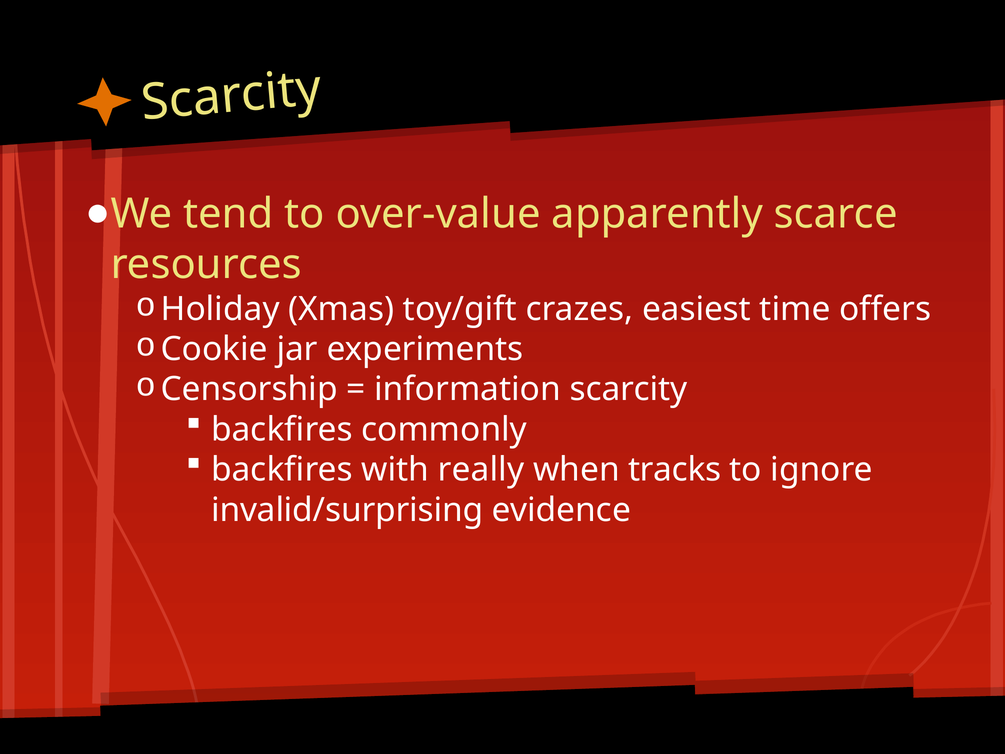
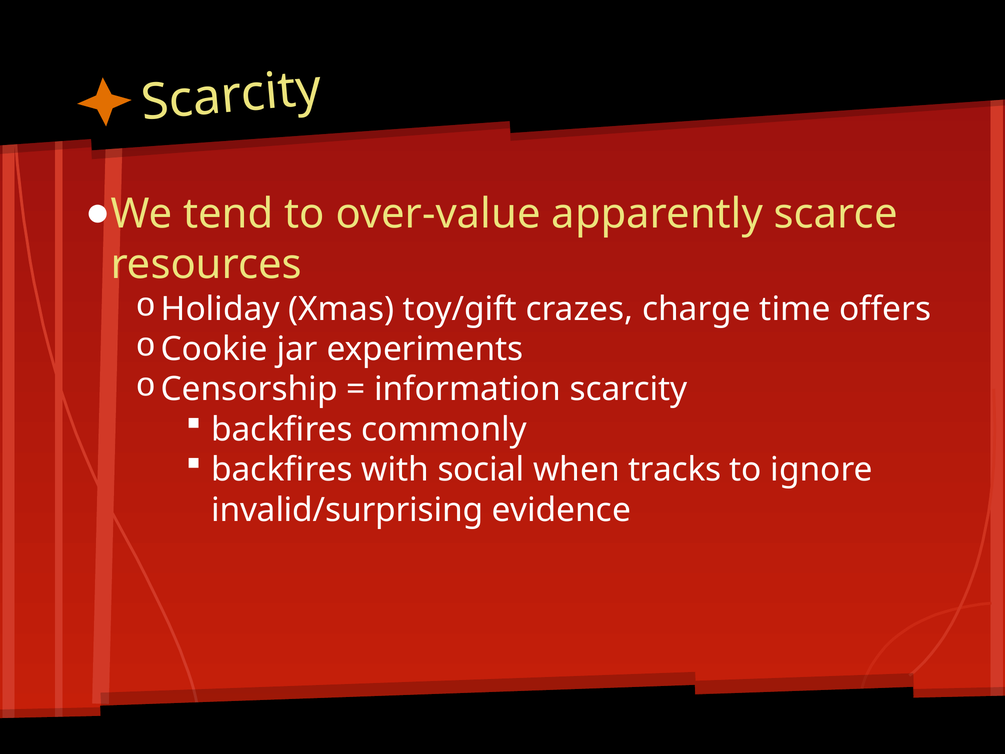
easiest: easiest -> charge (696, 309)
really: really -> social (481, 470)
